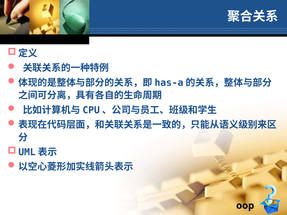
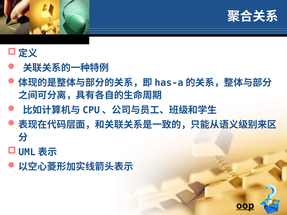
oop underline: none -> present (245, 206)
